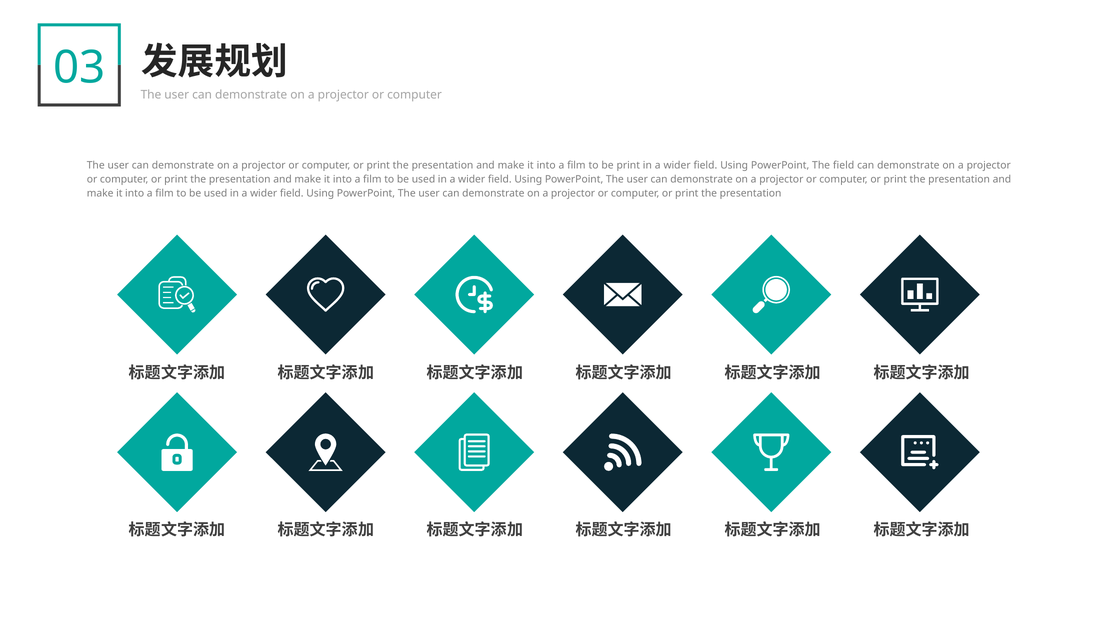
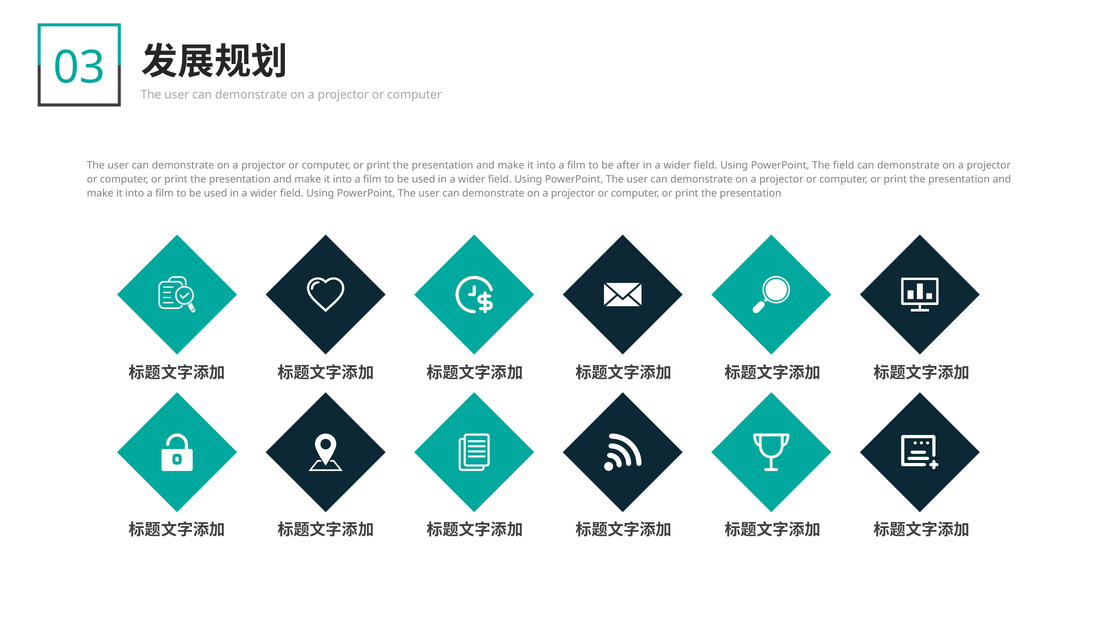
be print: print -> after (628, 165)
